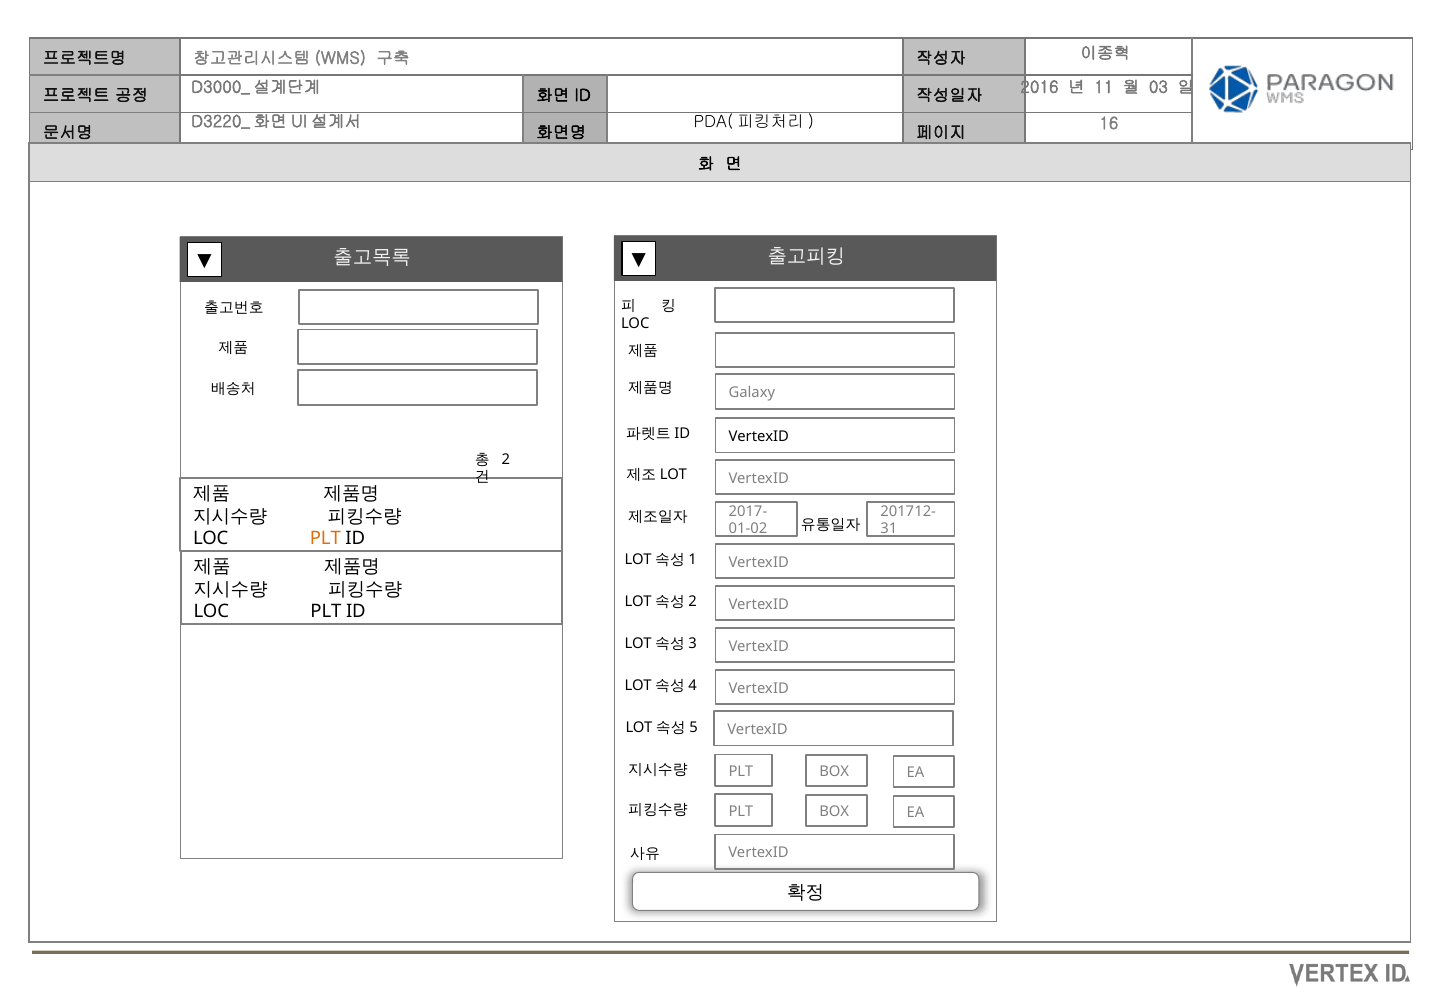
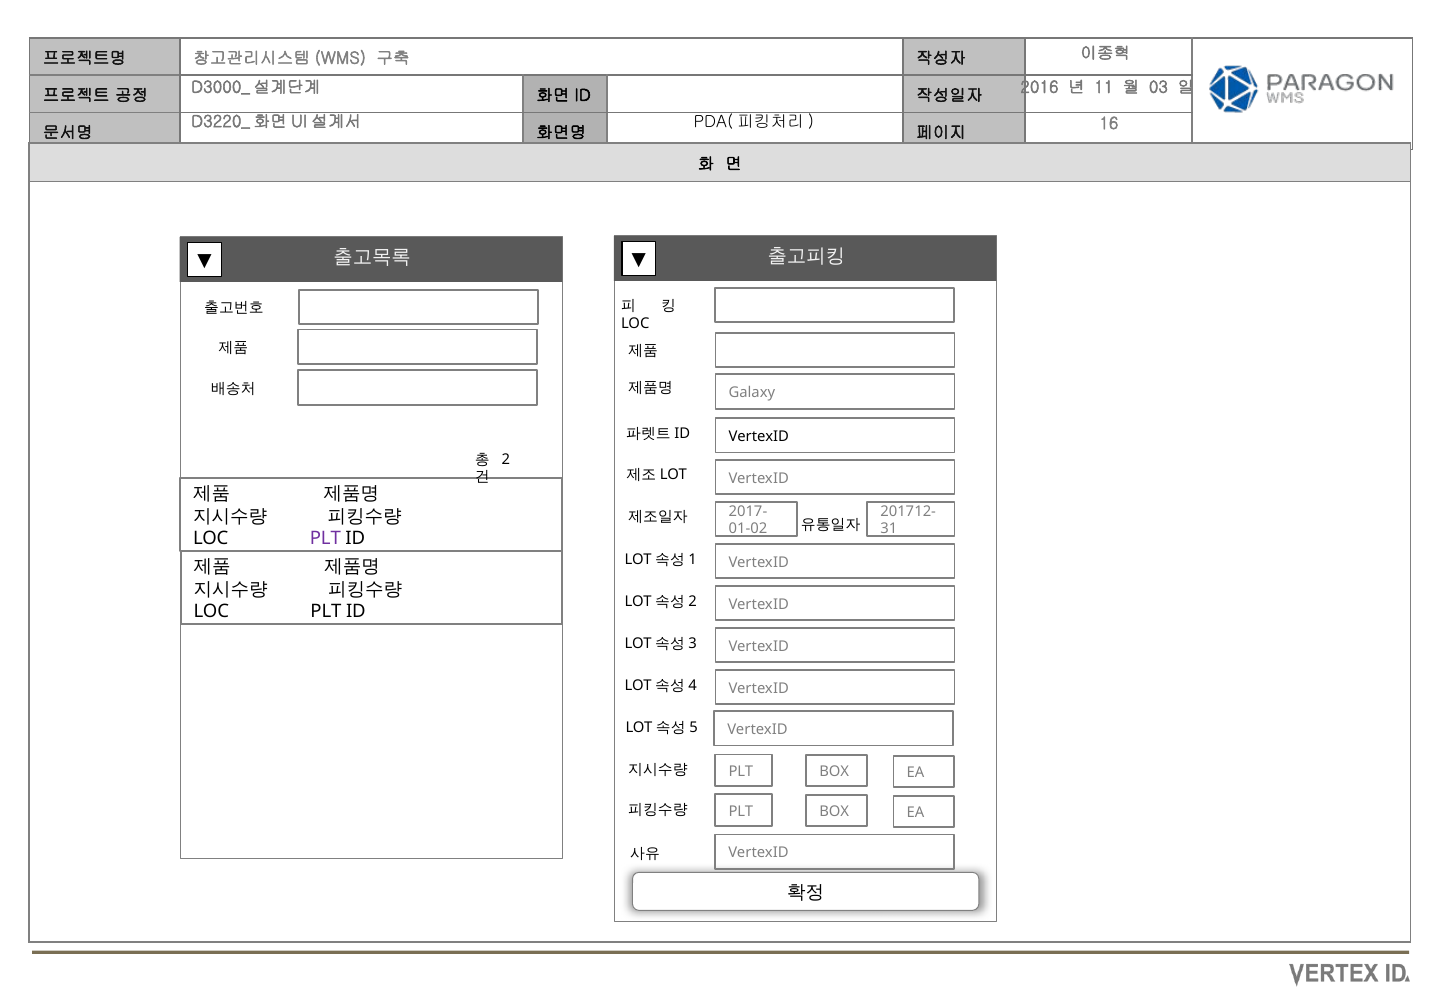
PLT colour: orange -> purple (325, 538)
